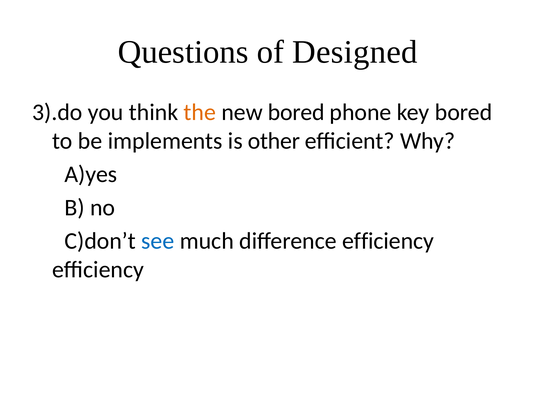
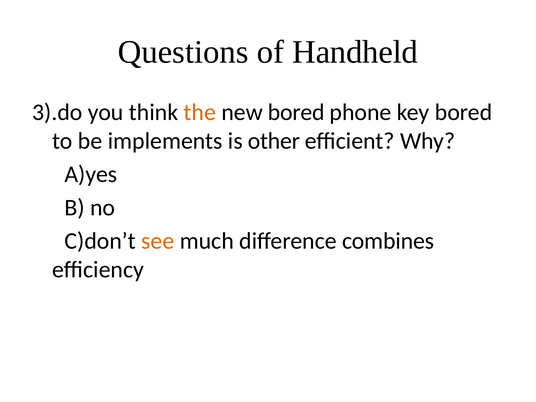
Designed: Designed -> Handheld (355, 52)
see colour: blue -> orange (158, 241)
difference efficiency: efficiency -> combines (388, 241)
